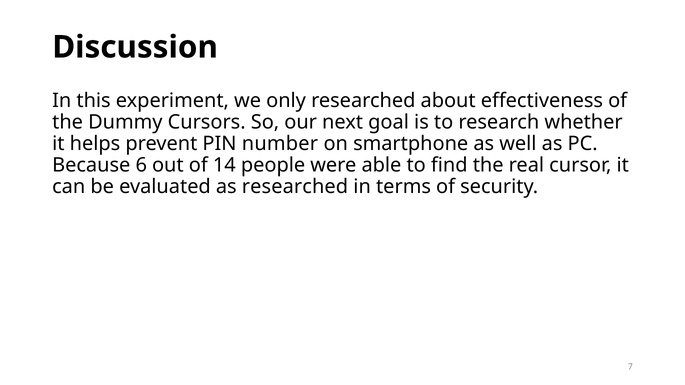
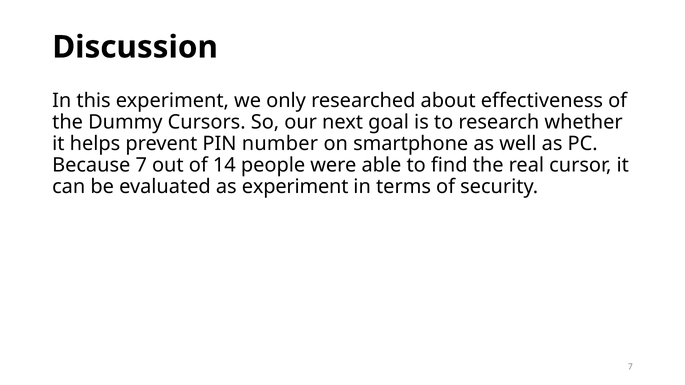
Because 6: 6 -> 7 (141, 165)
as researched: researched -> experiment (295, 187)
